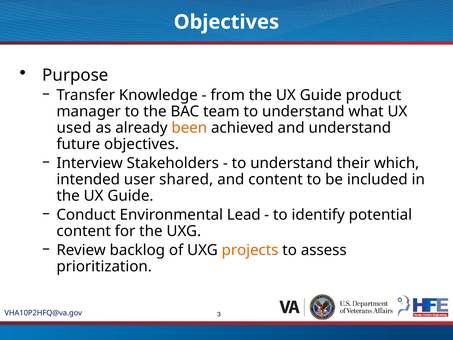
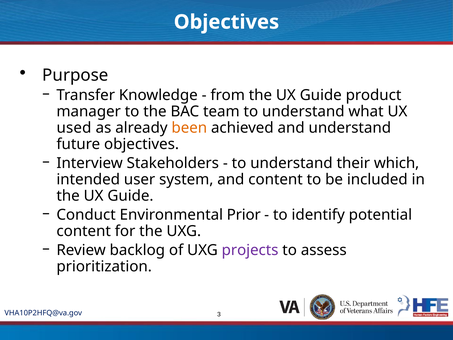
shared: shared -> system (186, 179)
Lead: Lead -> Prior (244, 215)
projects colour: orange -> purple (250, 250)
